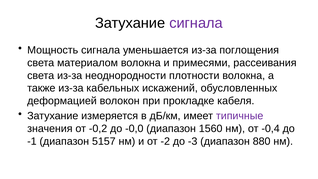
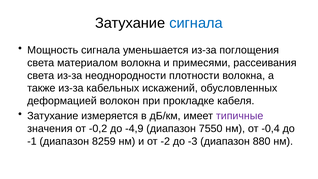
сигнала colour: purple -> blue (196, 23)
-0,0: -0,0 -> -4,9 (134, 128)
1560: 1560 -> 7550 (211, 128)
5157: 5157 -> 8259 (104, 141)
